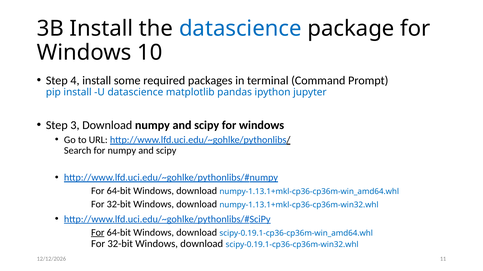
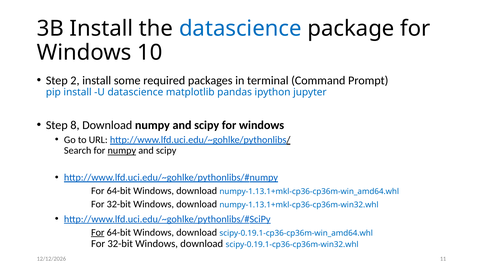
4: 4 -> 2 (75, 81)
3: 3 -> 8 (75, 125)
numpy underline: none -> present (122, 151)
